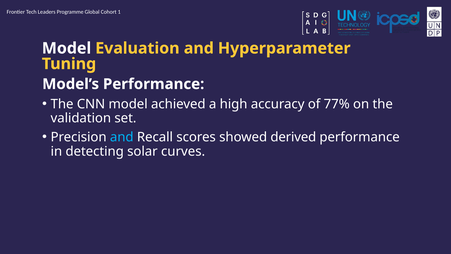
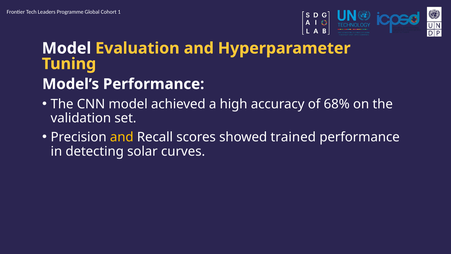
77%: 77% -> 68% (337, 104)
and colour: light blue -> yellow (122, 137)
derived: derived -> trained (293, 137)
